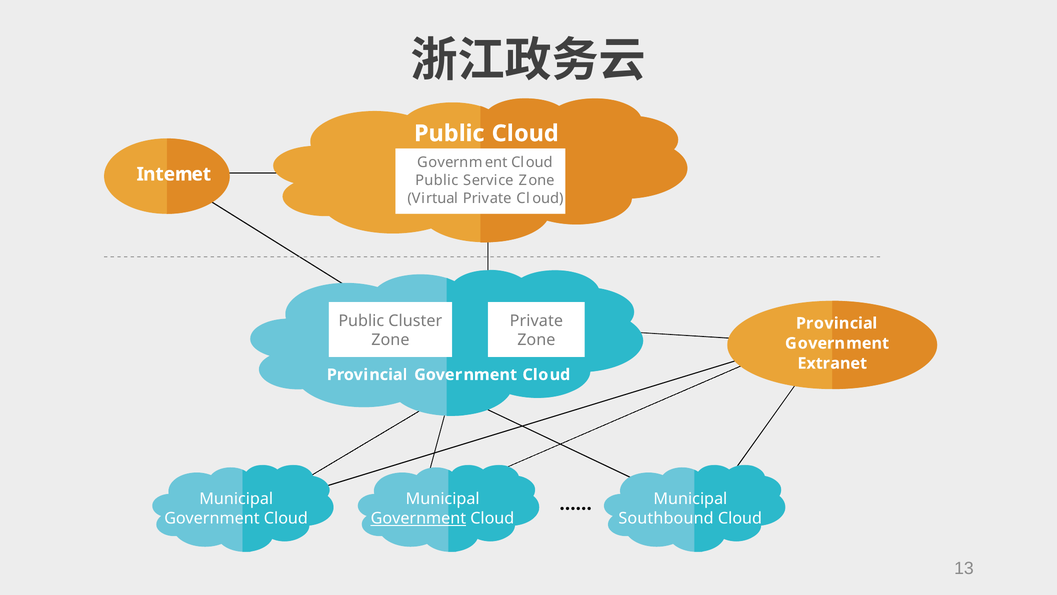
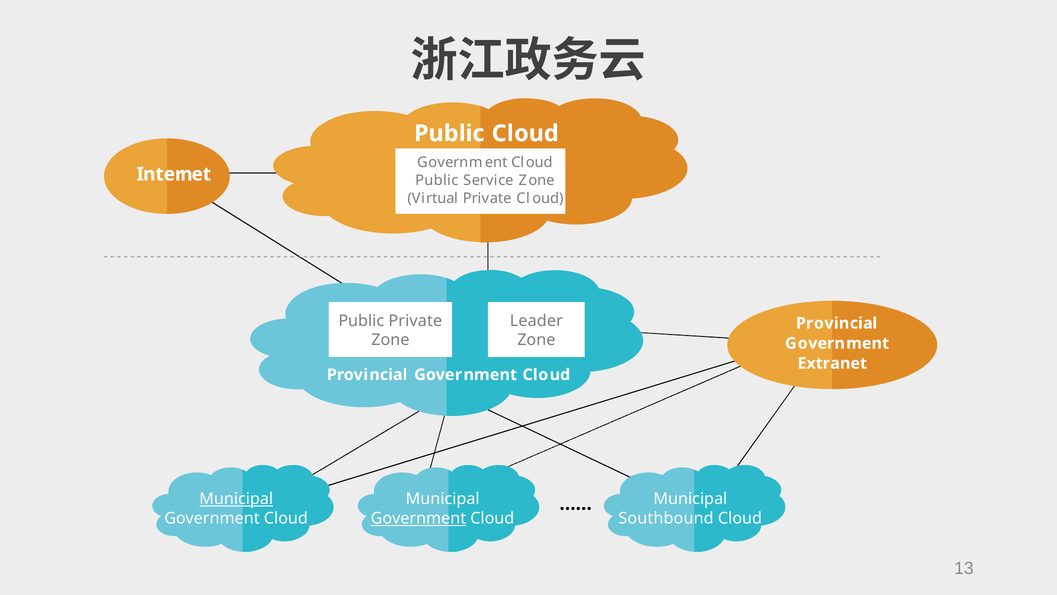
Public Cluster: Cluster -> Private (415, 321)
Private: Private -> Leader (536, 321)
Municipal underline: none -> present (236, 499)
